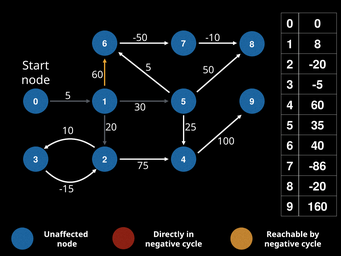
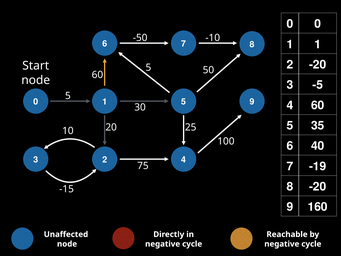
8: 8 -> 1 (318, 44)
-86: -86 -> -19 (318, 166)
